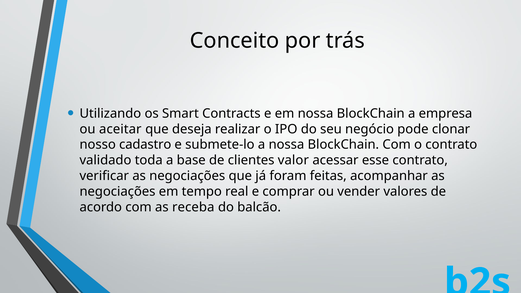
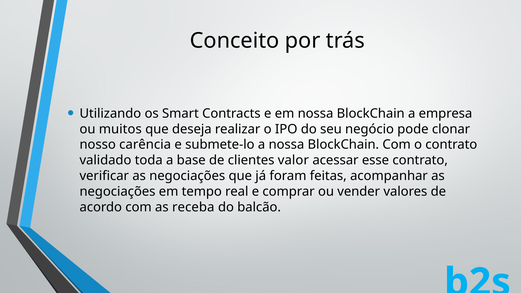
aceitar: aceitar -> muitos (120, 129)
cadastro: cadastro -> carência (145, 145)
